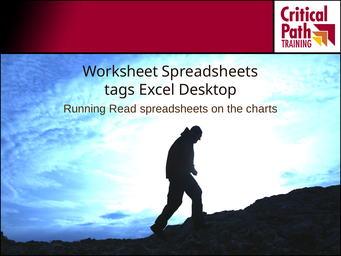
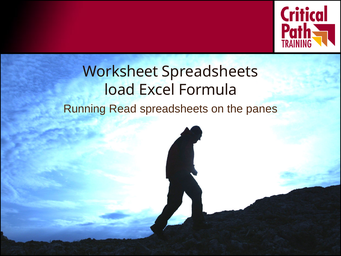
tags: tags -> load (120, 90)
Desktop: Desktop -> Formula (208, 90)
charts: charts -> panes (262, 109)
